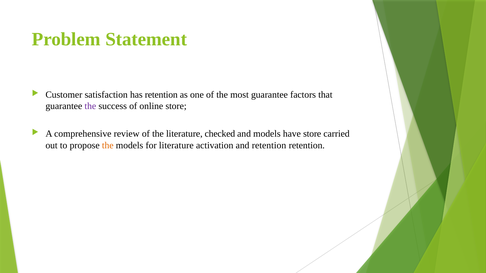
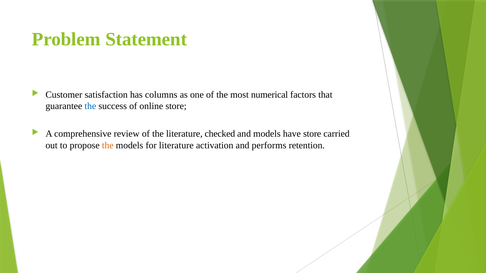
has retention: retention -> columns (161, 95)
most guarantee: guarantee -> numerical (270, 95)
the colour: purple -> blue (90, 106)
and retention: retention -> performs (269, 145)
